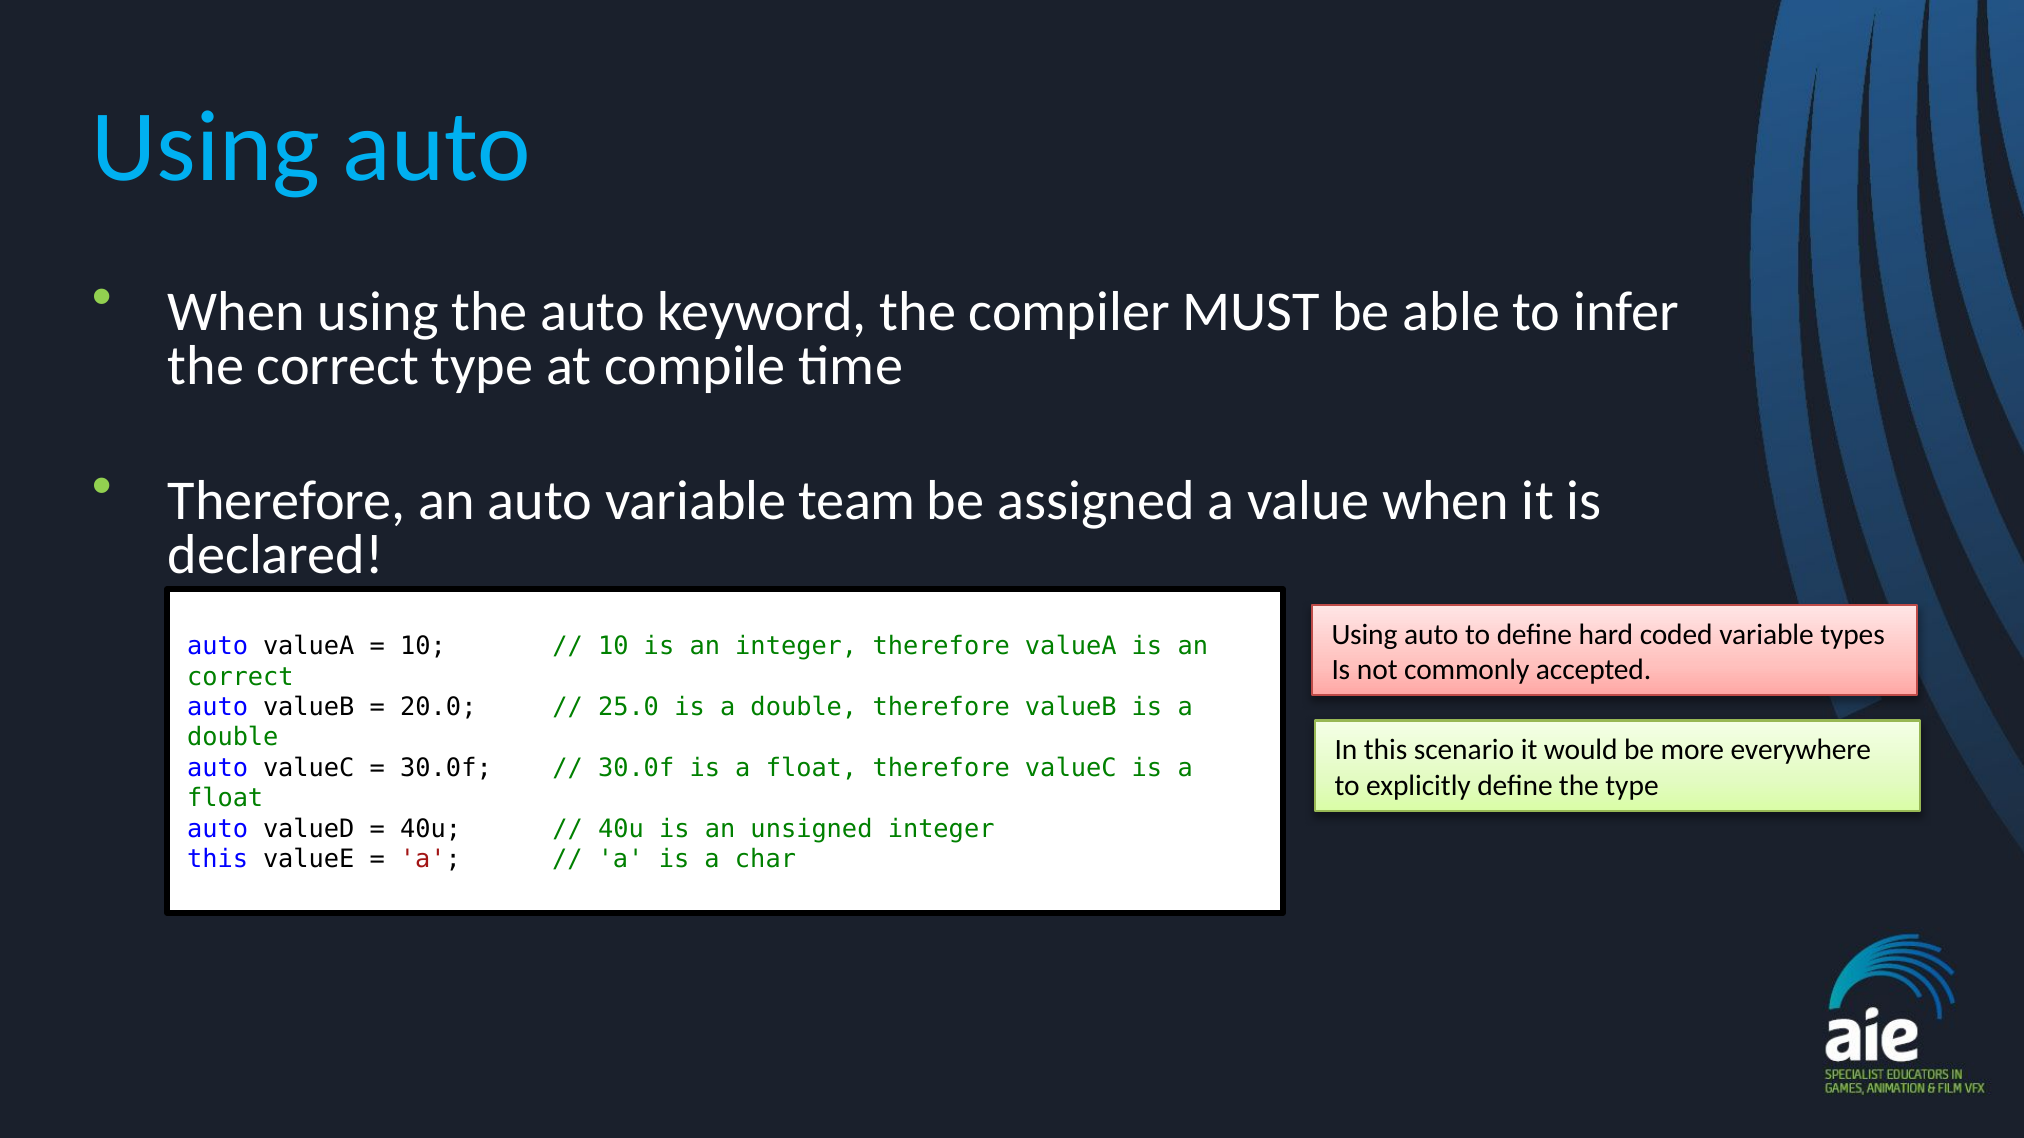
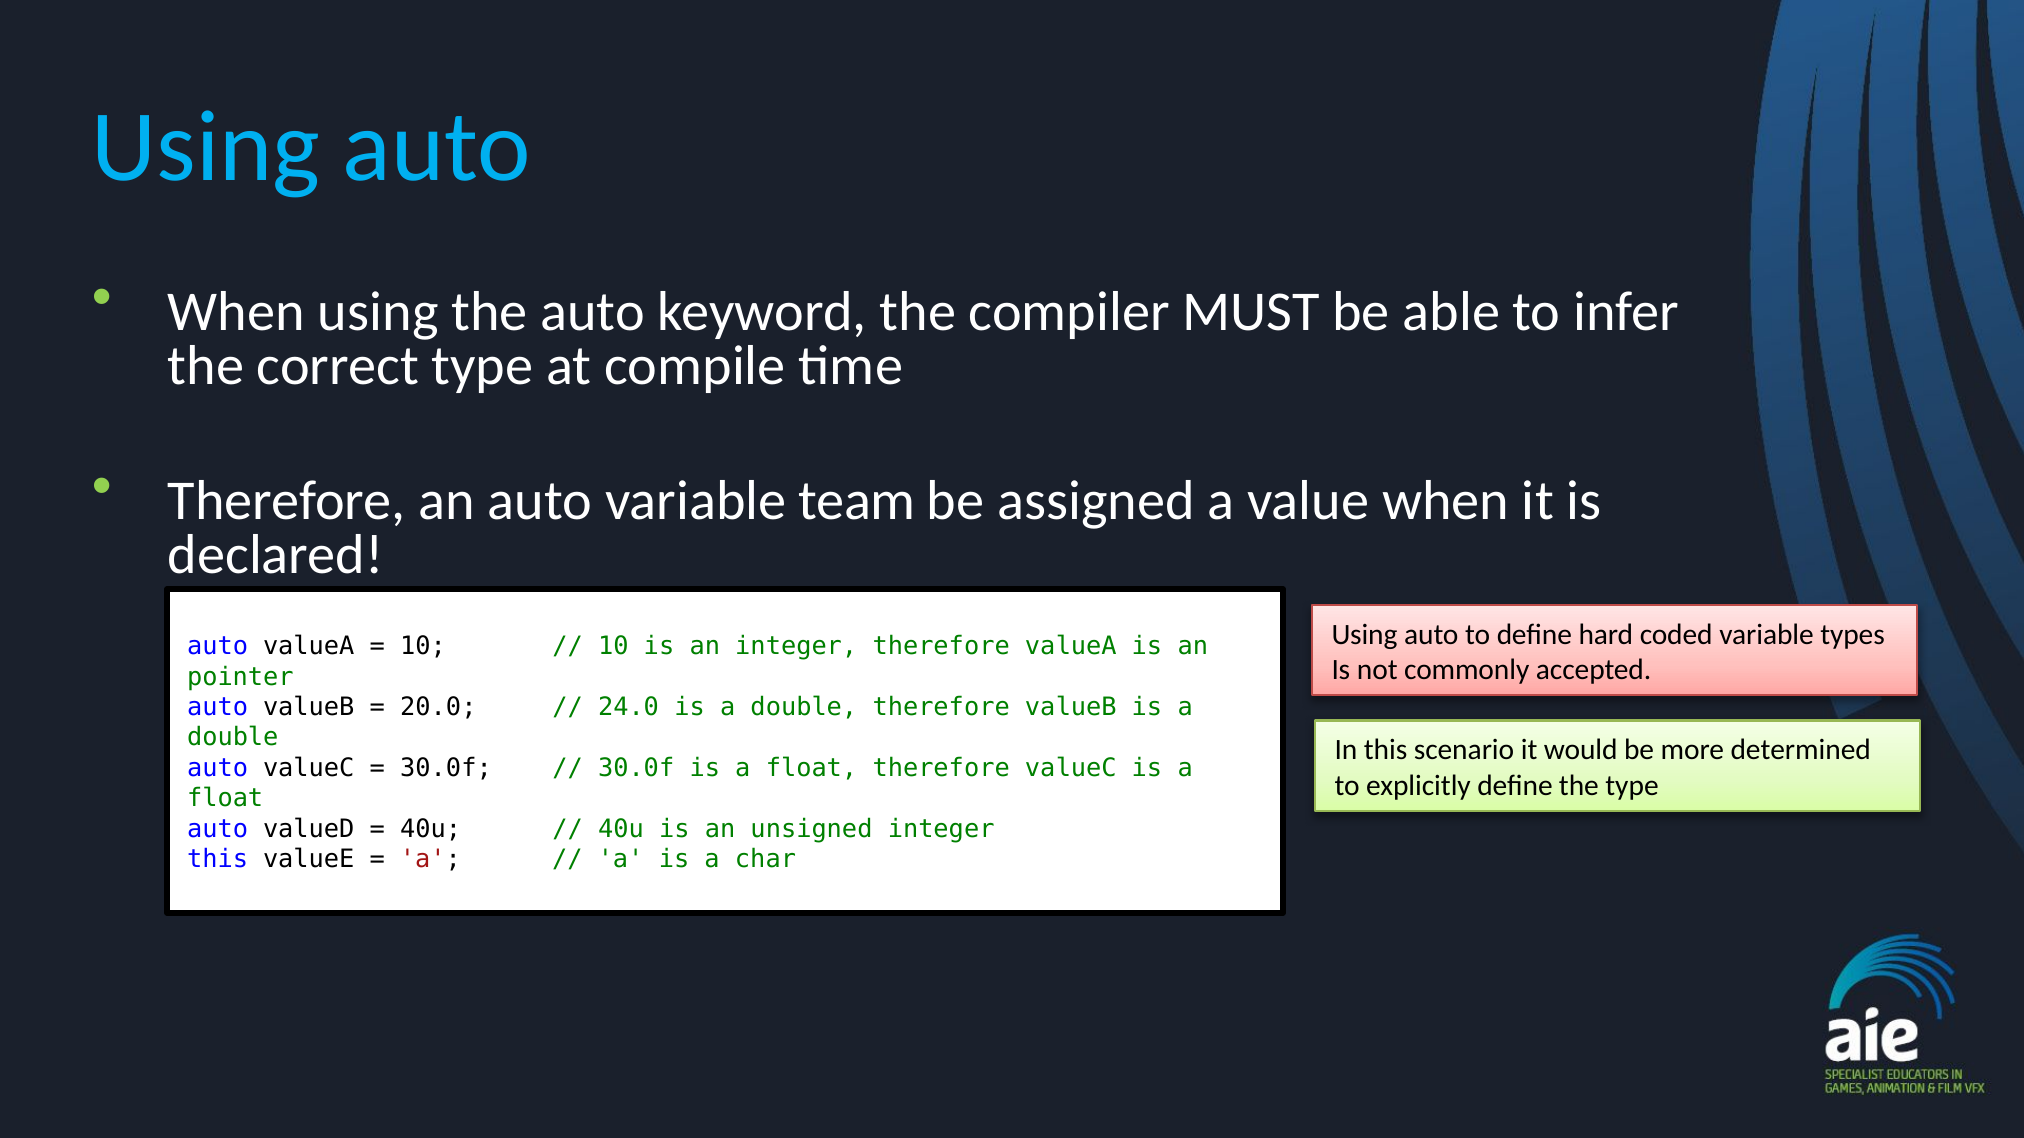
correct: correct -> pointer (240, 677)
25.0: 25.0 -> 24.0 (629, 707)
everywhere: everywhere -> determined (1801, 751)
